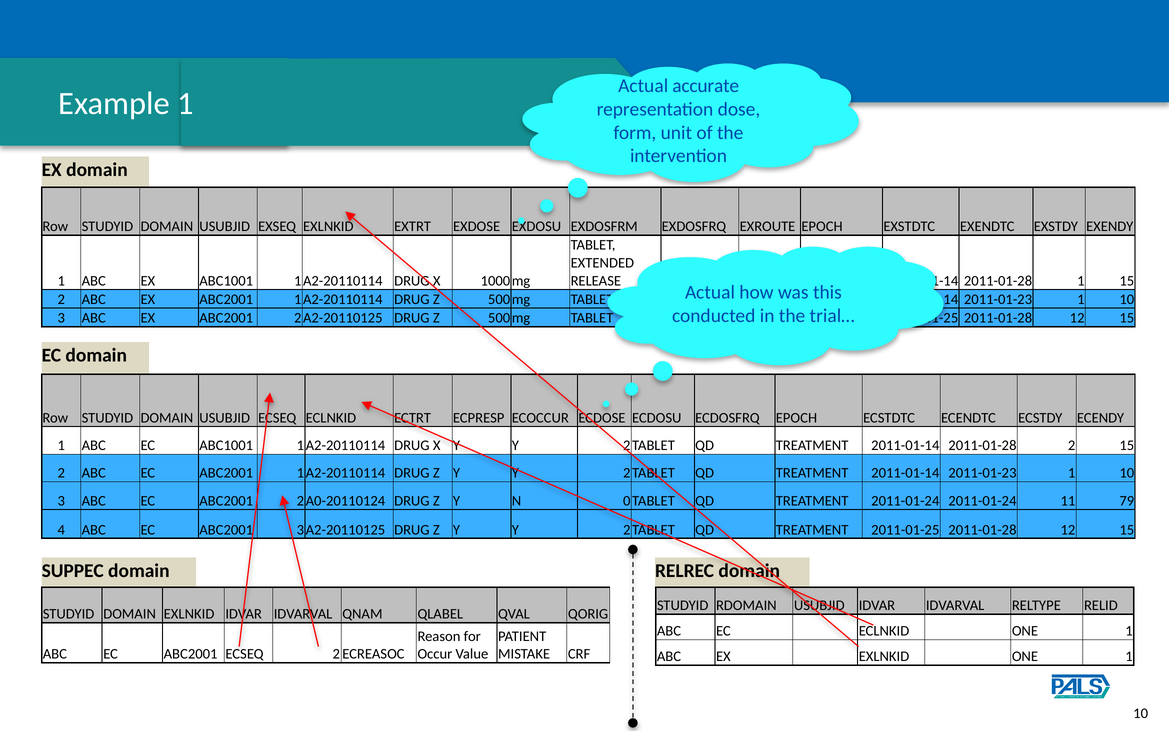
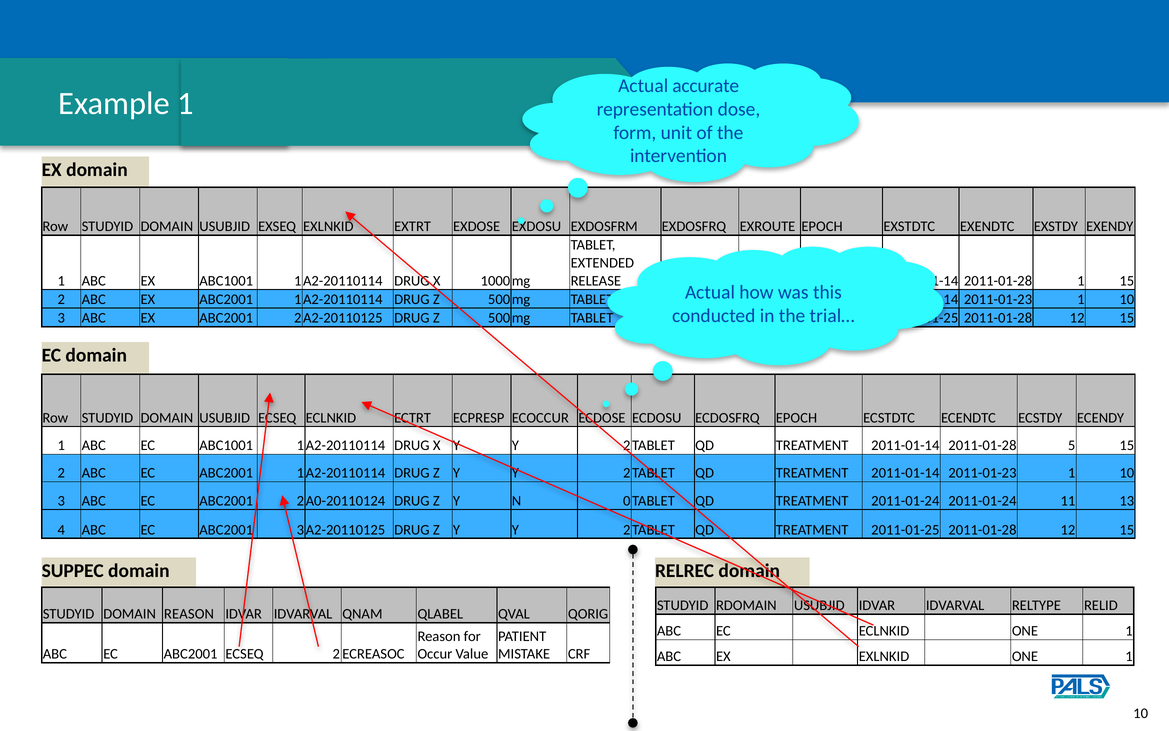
2011-01-28 2: 2 -> 5 (1072, 445)
79: 79 -> 13 (1127, 500)
DOMAIN EXLNKID: EXLNKID -> REASON (189, 614)
